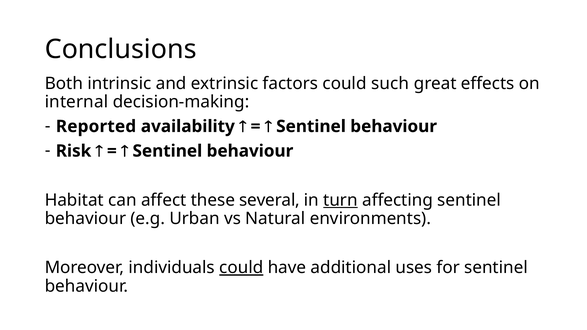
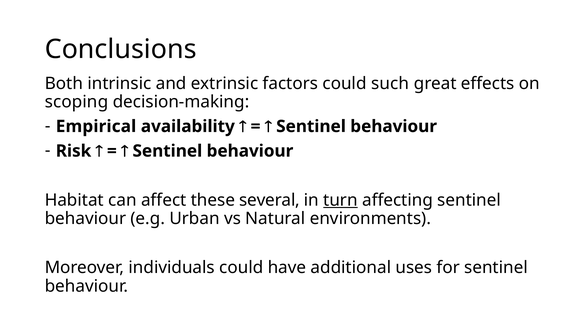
internal: internal -> scoping (76, 102)
Reported: Reported -> Empirical (96, 126)
could underline: present -> none (241, 268)
